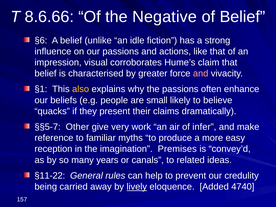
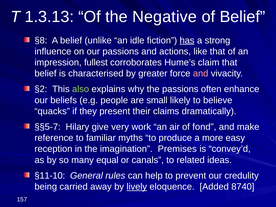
8.6.66: 8.6.66 -> 1.3.13 (49, 17)
§6: §6 -> §8 (41, 40)
has underline: none -> present (187, 40)
visual: visual -> fullest (96, 62)
§1: §1 -> §2 (41, 89)
also colour: yellow -> light green (81, 89)
Other: Other -> Hilary (77, 127)
infer: infer -> fond (204, 127)
years: years -> equal (107, 160)
§11-22: §11-22 -> §11-10 (50, 176)
4740: 4740 -> 8740 (243, 187)
